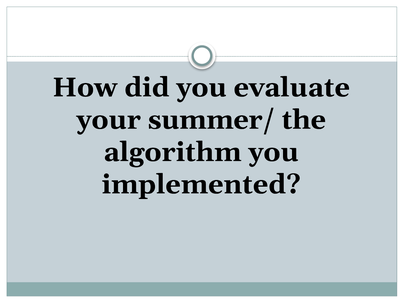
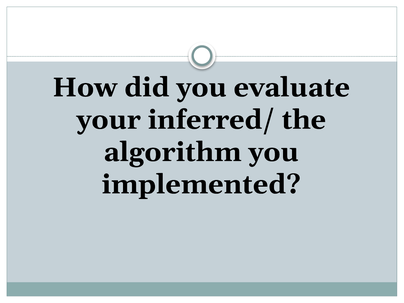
summer/: summer/ -> inferred/ (211, 120)
